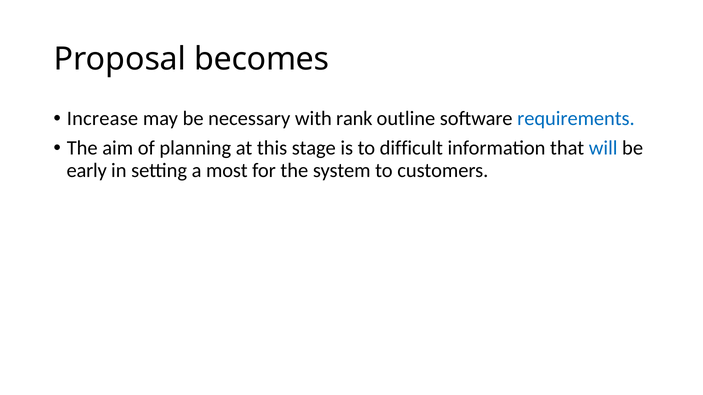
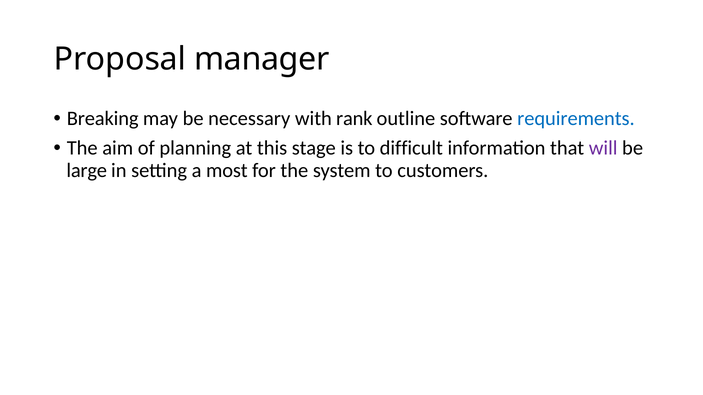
becomes: becomes -> manager (262, 59)
Increase: Increase -> Breaking (103, 119)
will colour: blue -> purple (603, 148)
early: early -> large (87, 170)
